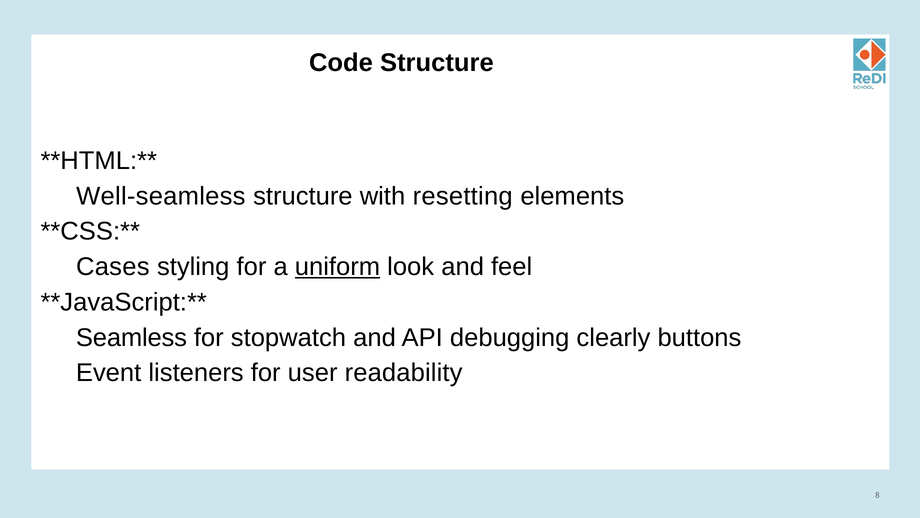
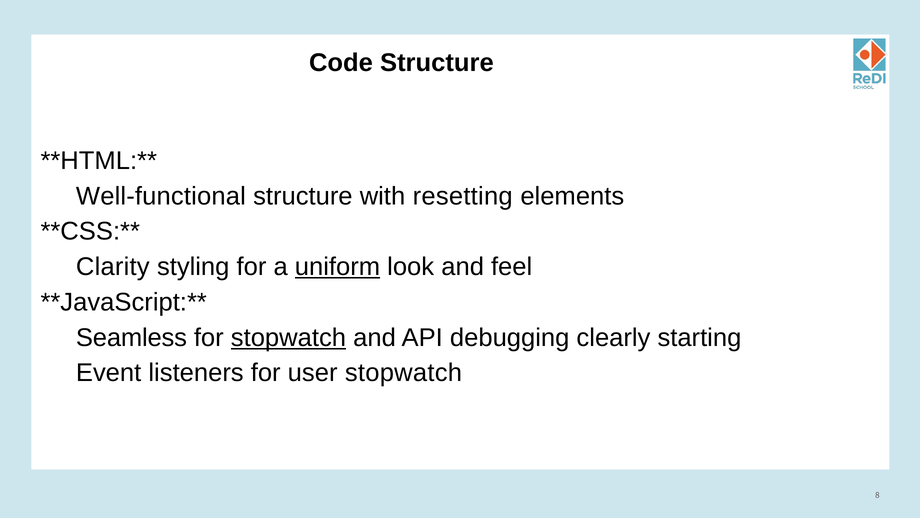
Well-seamless: Well-seamless -> Well-functional (161, 196)
Cases: Cases -> Clarity (113, 267)
stopwatch underline: none -> present (288, 337)
buttons: buttons -> starting (699, 337)
user readability: readability -> stopwatch (403, 373)
